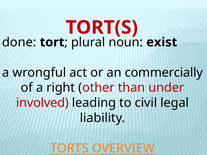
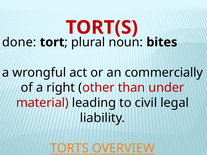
exist: exist -> bites (162, 42)
involved: involved -> material (42, 103)
